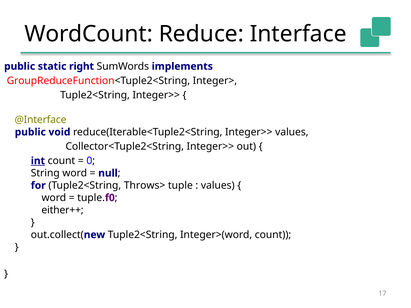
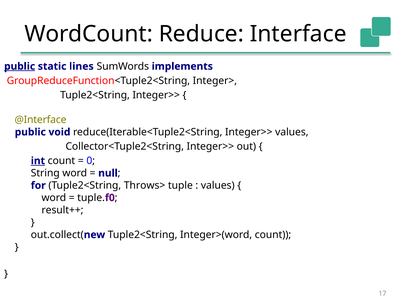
public underline: none -> present (20, 66)
right: right -> lines (81, 66)
either++: either++ -> result++ (63, 210)
